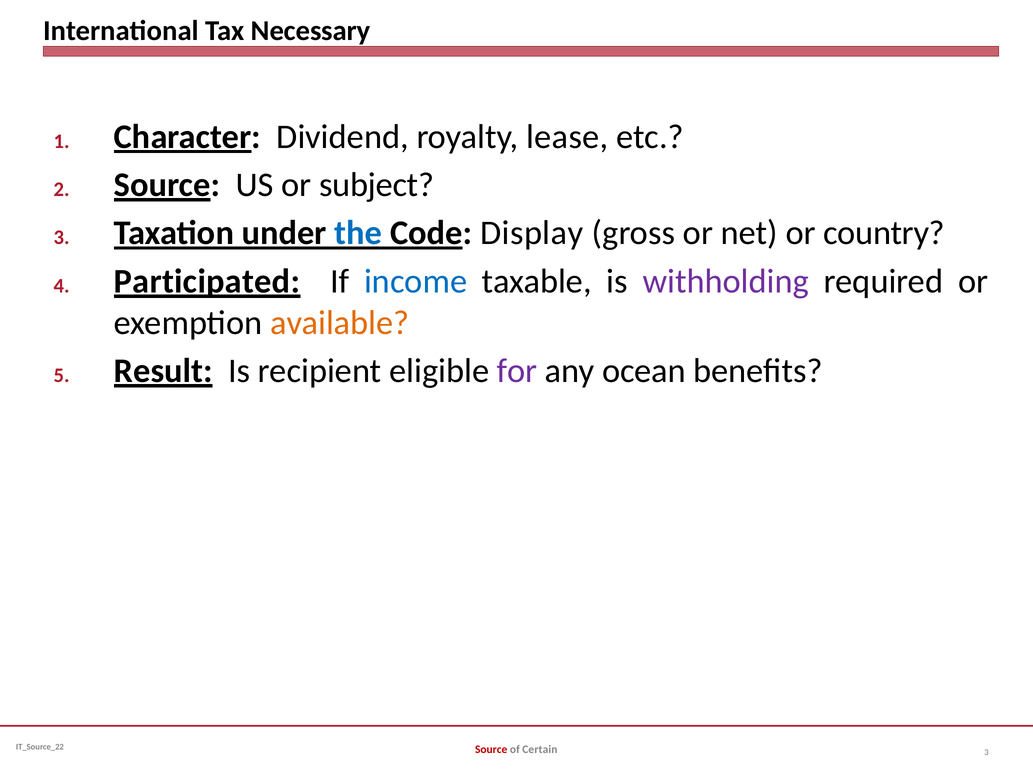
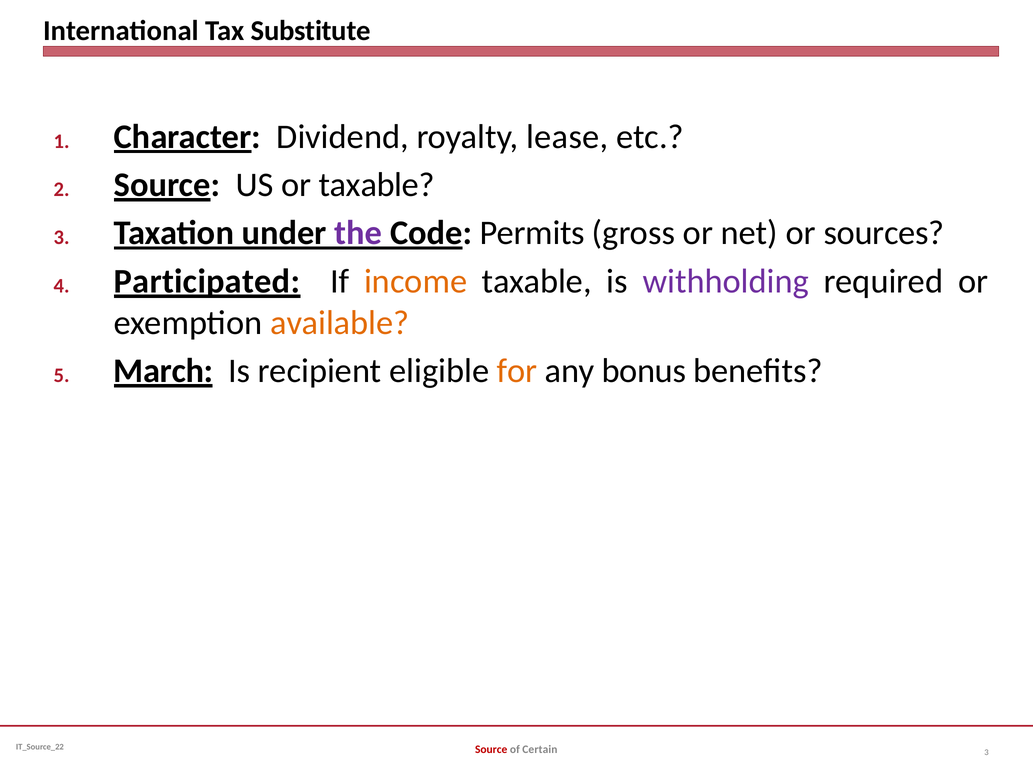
Necessary: Necessary -> Substitute (311, 31)
or subject: subject -> taxable (377, 185)
the colour: blue -> purple (358, 233)
Display: Display -> Permits (532, 233)
country: country -> sources (884, 233)
income colour: blue -> orange (416, 281)
Result: Result -> March (163, 371)
for colour: purple -> orange (517, 371)
ocean: ocean -> bonus (644, 371)
